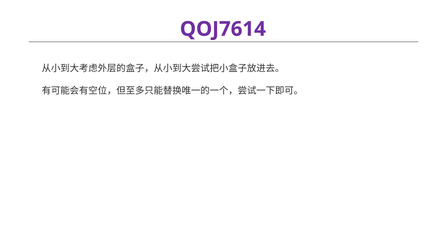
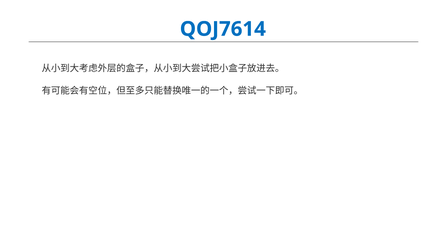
QOJ7614 colour: purple -> blue (223, 29)
